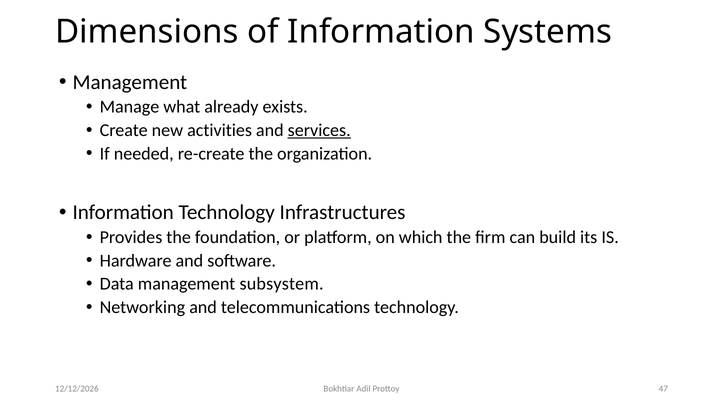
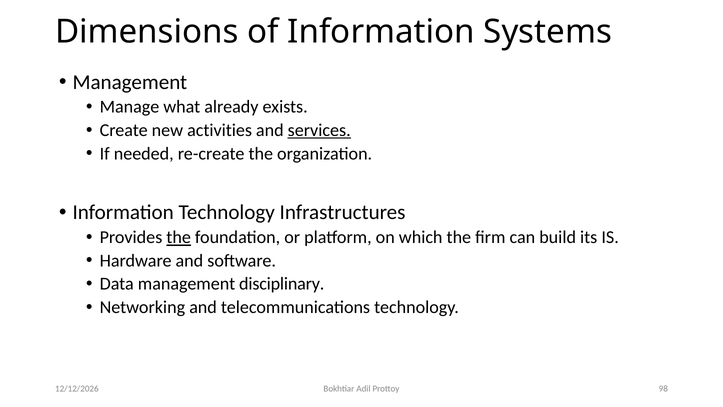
the underline: none -> present (179, 237)
subsystem: subsystem -> disciplinary (282, 284)
47: 47 -> 98 (663, 388)
